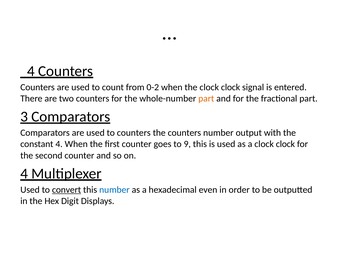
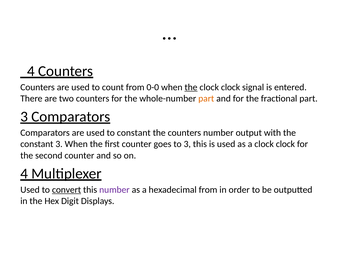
0-2: 0-2 -> 0-0 (153, 87)
the underline: none -> present (191, 87)
to counters: counters -> constant (134, 133)
constant 4: 4 -> 3 (59, 144)
to 9: 9 -> 3 (187, 144)
number colour: blue -> purple (114, 190)
hexadecimal even: even -> from (208, 190)
